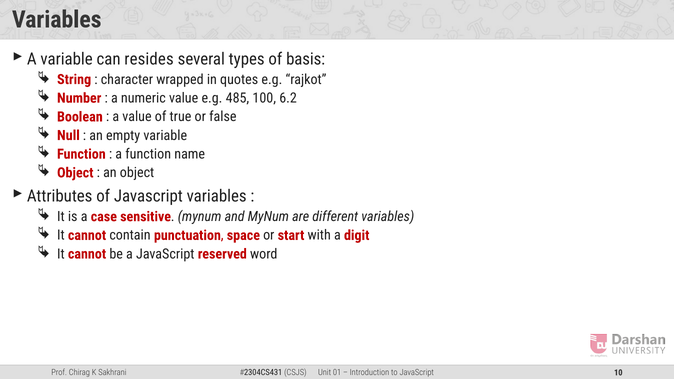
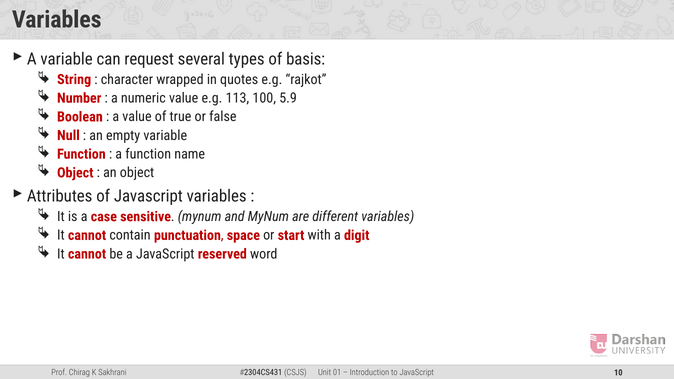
resides: resides -> request (149, 59)
485: 485 -> 113 (237, 98)
6.2: 6.2 -> 5.9 (288, 98)
